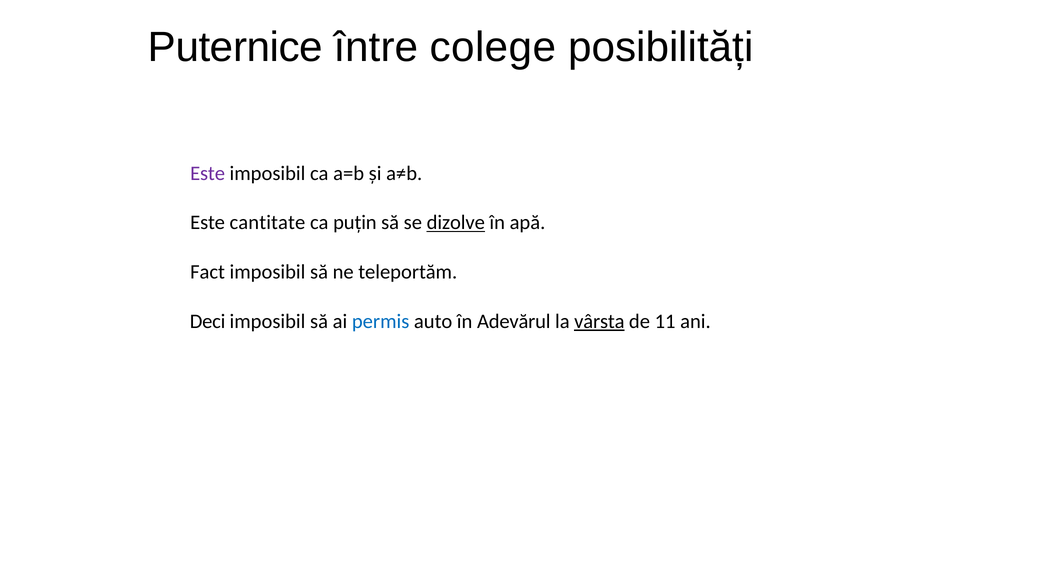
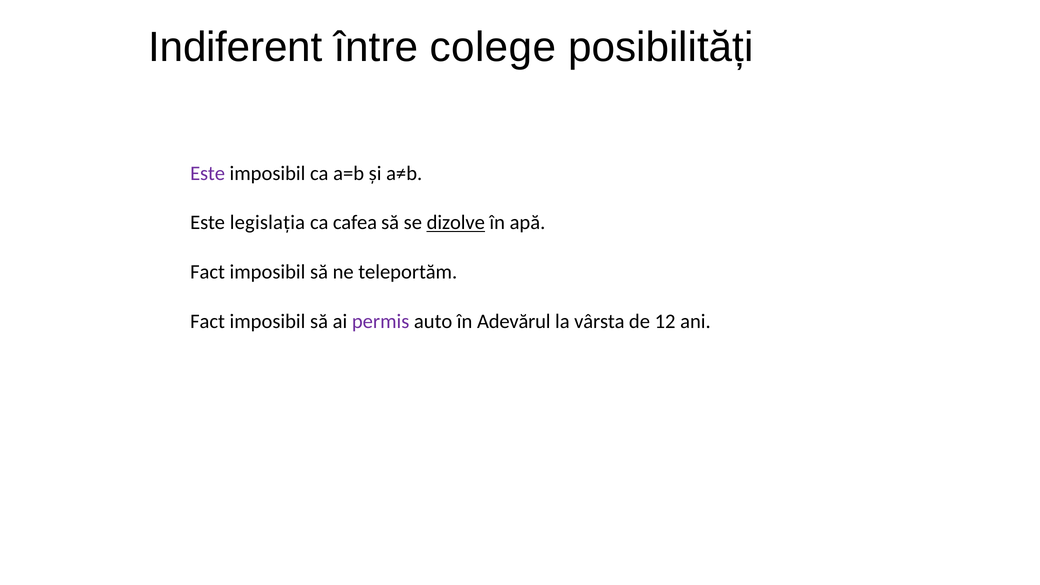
Puternice: Puternice -> Indiferent (235, 47)
cantitate: cantitate -> legislația (267, 223)
puțin: puțin -> cafea (355, 223)
Deci: Deci -> Fact (208, 321)
permis colour: blue -> purple (381, 321)
vârsta underline: present -> none (599, 321)
11: 11 -> 12 (665, 321)
